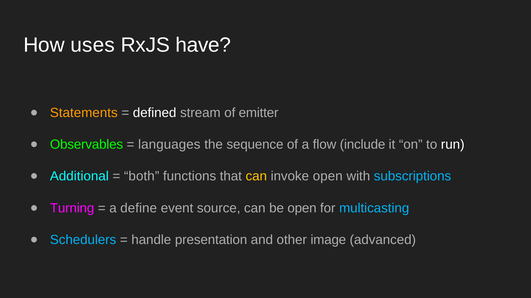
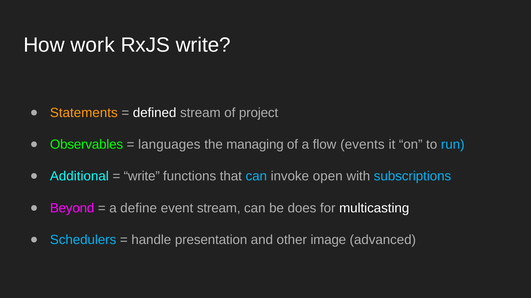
uses: uses -> work (93, 45)
RxJS have: have -> write (203, 45)
emitter: emitter -> project (259, 113)
sequence: sequence -> managing (255, 145)
include: include -> events (362, 145)
run colour: white -> light blue (453, 145)
both: both -> write (142, 177)
can colour: yellow -> light blue (256, 177)
Turning: Turning -> Beyond (72, 209)
event source: source -> stream (219, 209)
be open: open -> does (302, 209)
multicasting colour: light blue -> white (374, 209)
